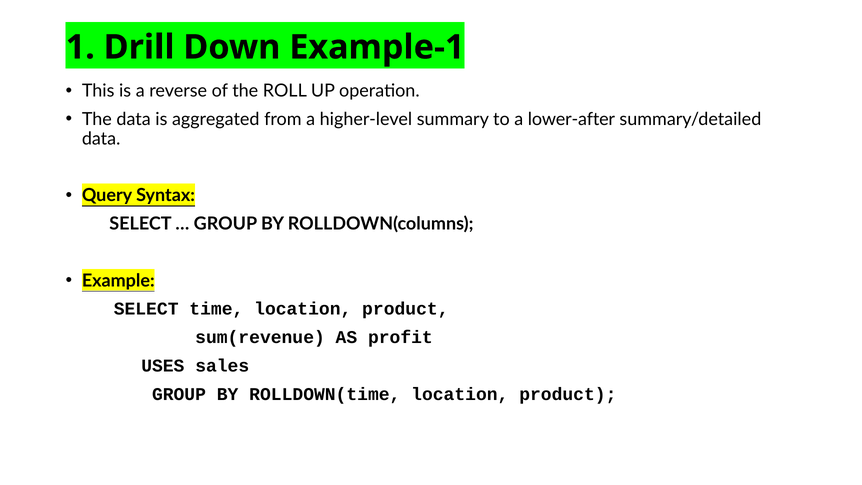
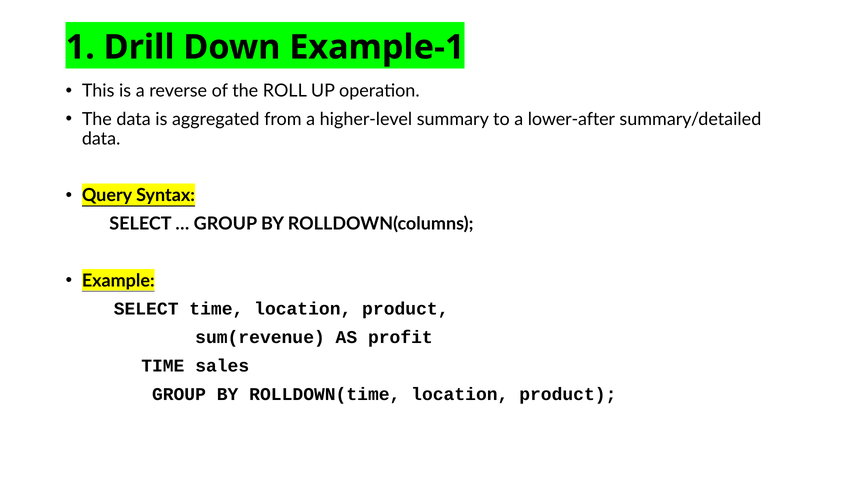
USES: USES -> TIME (163, 366)
